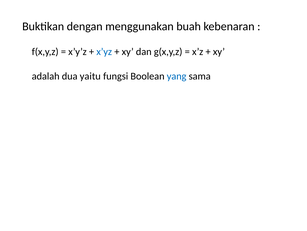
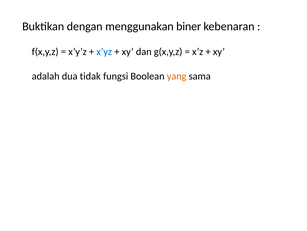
buah: buah -> biner (189, 26)
yaitu: yaitu -> tidak (90, 76)
yang colour: blue -> orange (177, 76)
